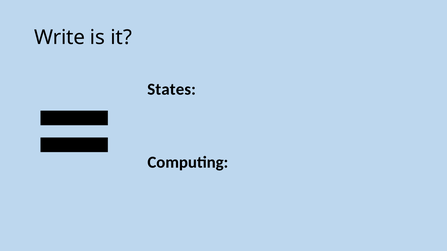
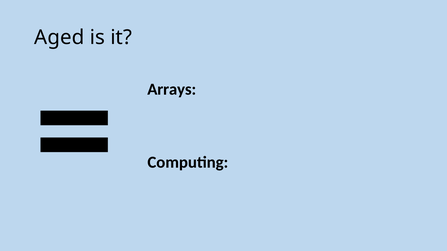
Write: Write -> Aged (59, 38)
States: States -> Arrays (172, 89)
